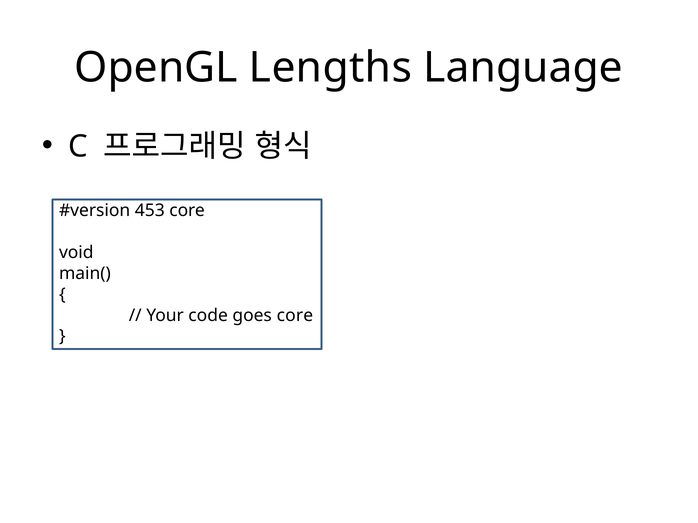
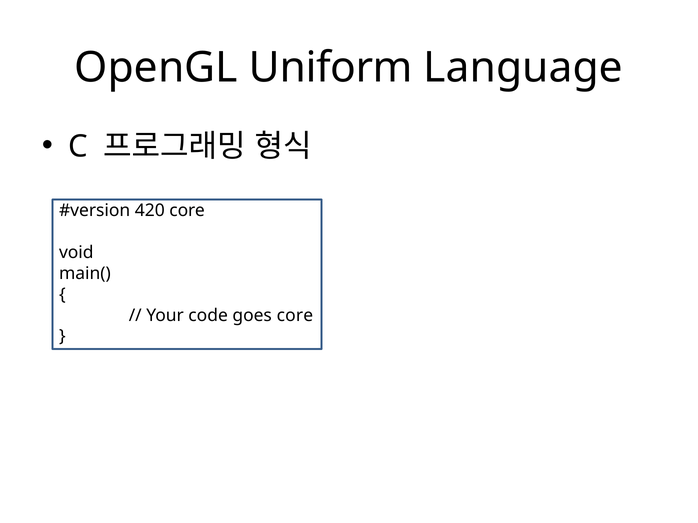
Lengths: Lengths -> Uniform (331, 68)
453: 453 -> 420 (150, 211)
